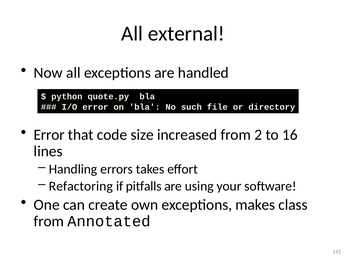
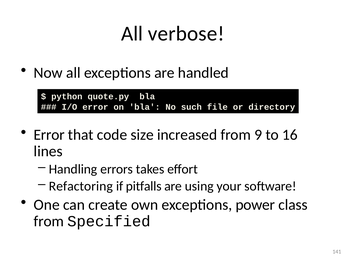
external: external -> verbose (186, 33)
2: 2 -> 9 (258, 134)
makes: makes -> power (255, 204)
Annotated: Annotated -> Specified (109, 221)
